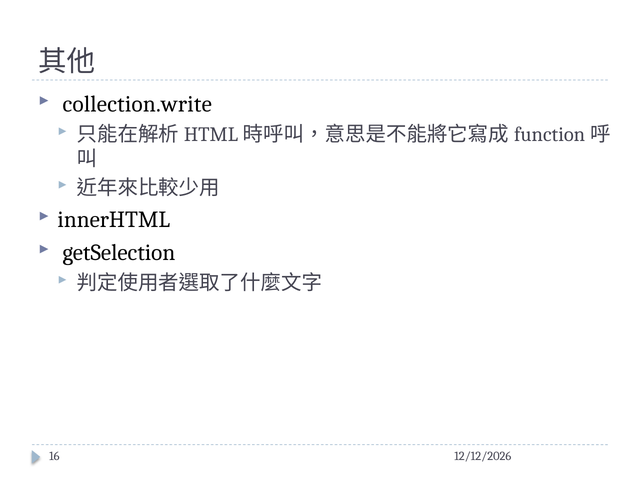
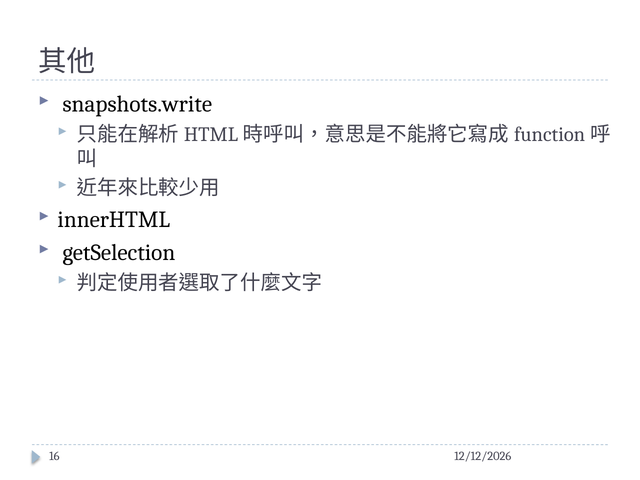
collection.write: collection.write -> snapshots.write (137, 104)
